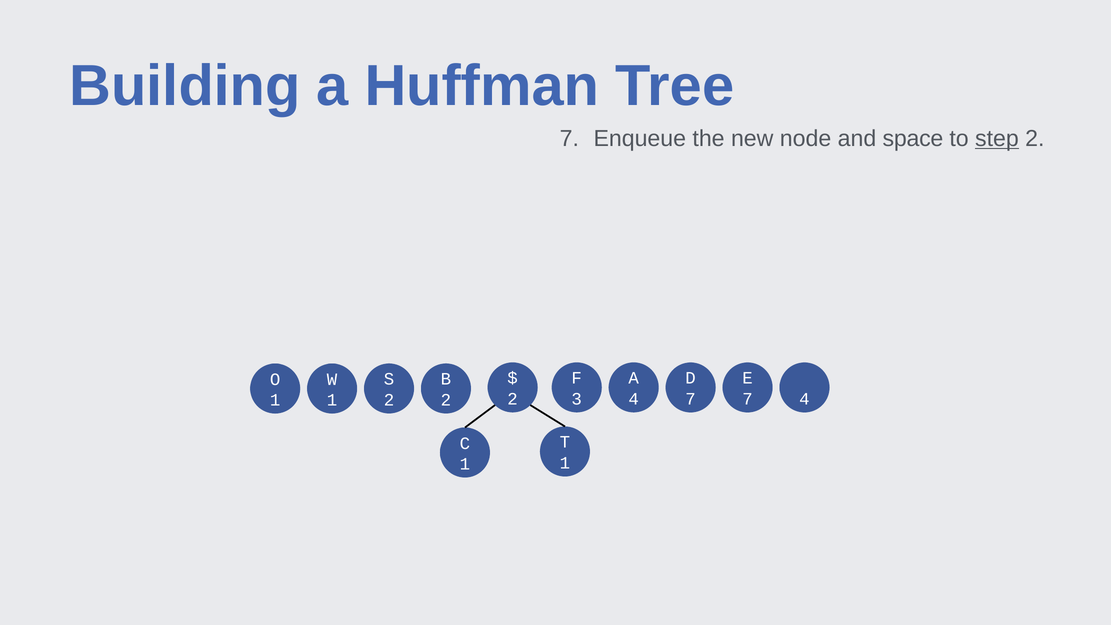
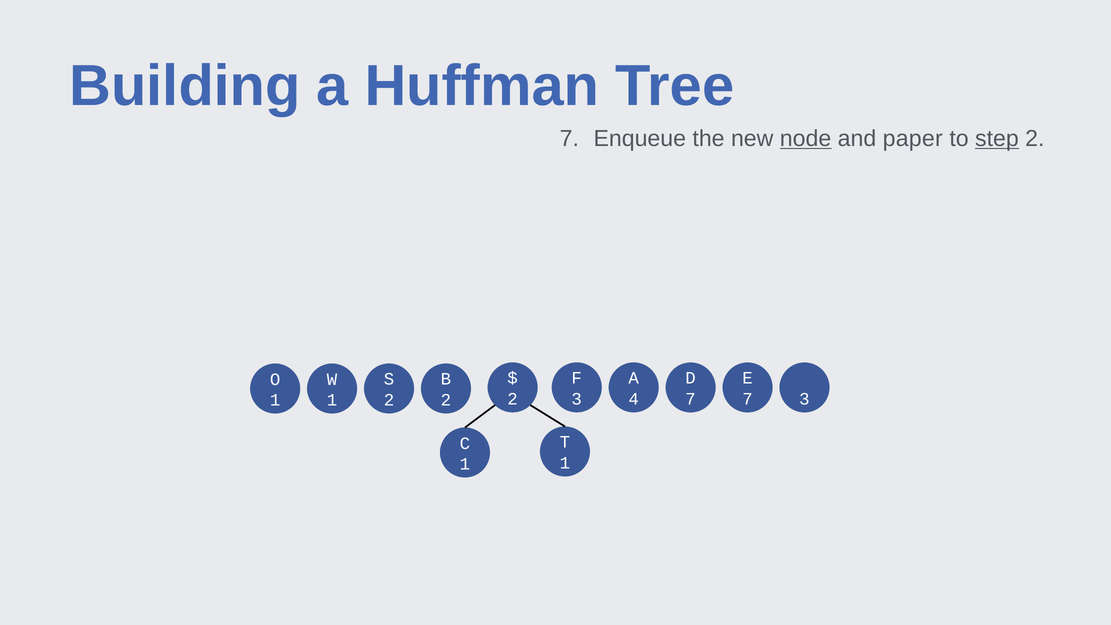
node underline: none -> present (806, 139)
space: space -> paper (913, 139)
4: 4 -> 3 (804, 399)
